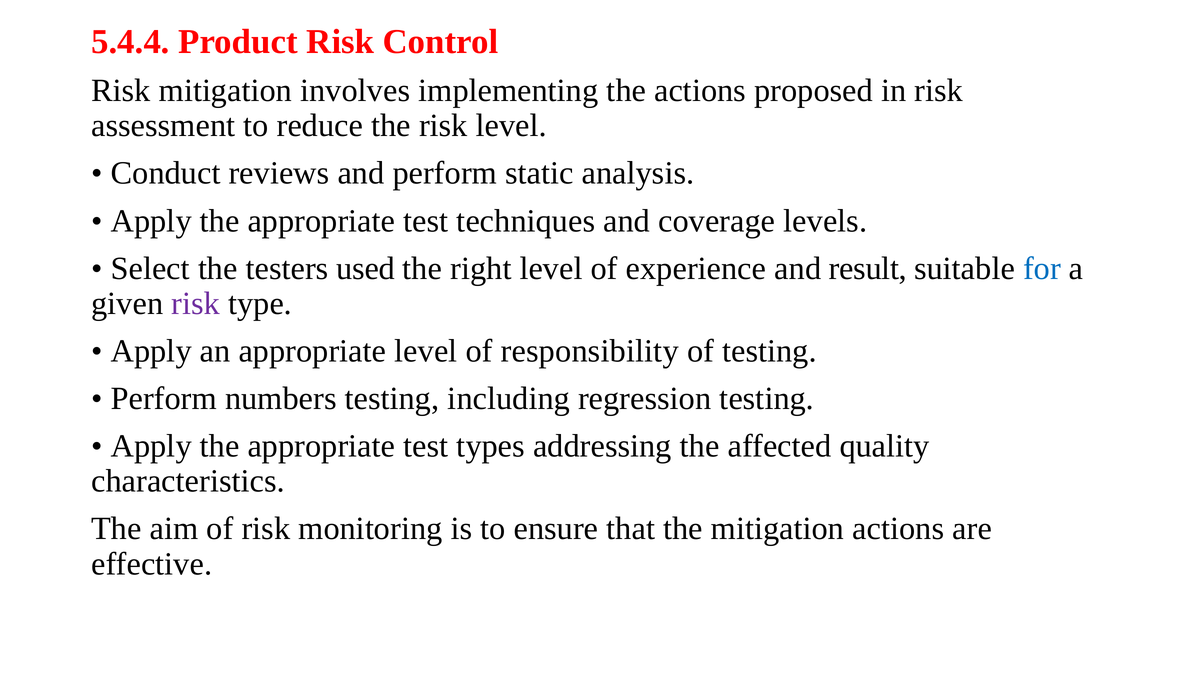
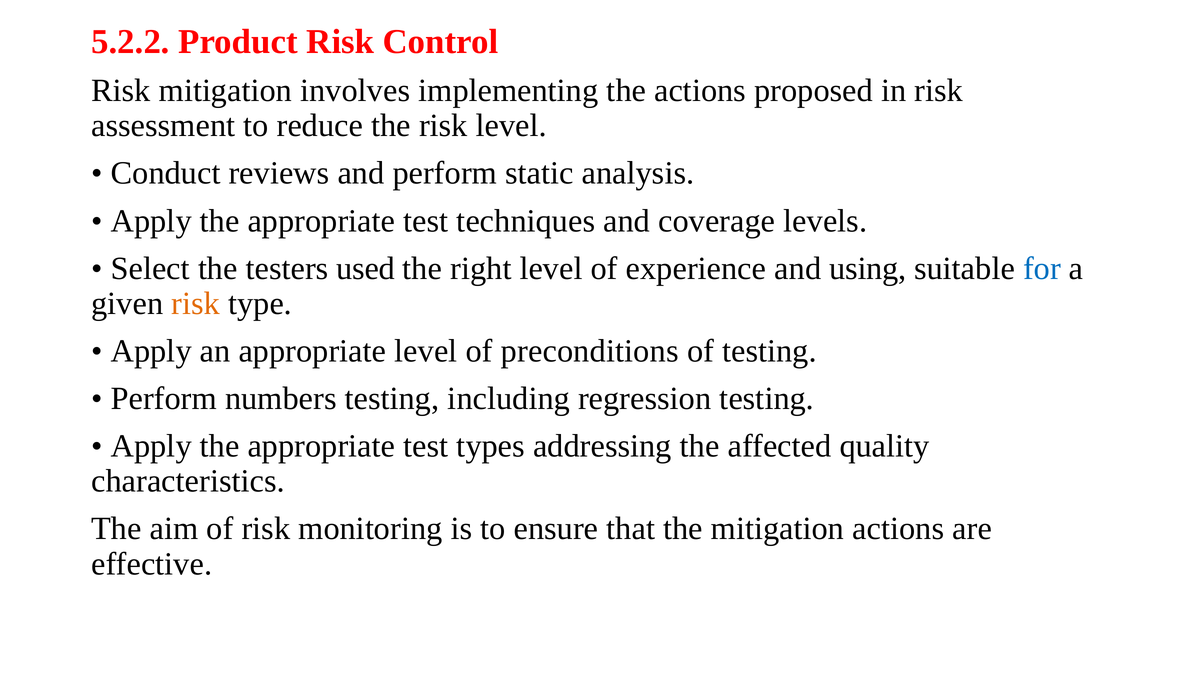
5.4.4: 5.4.4 -> 5.2.2 (130, 42)
result: result -> using (868, 268)
risk colour: purple -> orange (196, 304)
responsibility: responsibility -> preconditions (590, 351)
